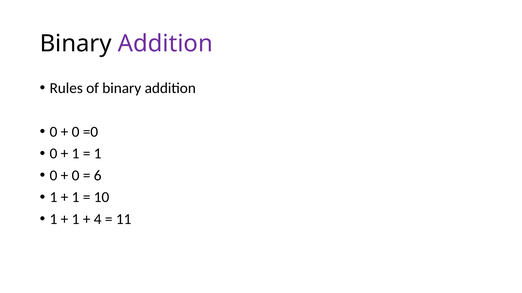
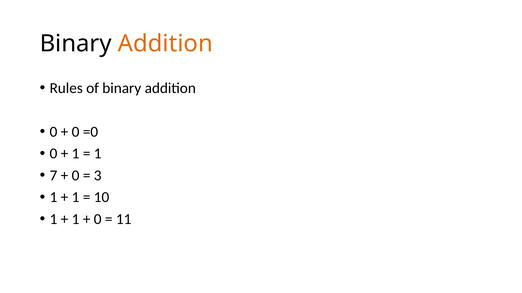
Addition colour: purple -> orange (165, 44)
0: 0 -> 7 (53, 176)
6: 6 -> 3 (98, 176)
4: 4 -> 0 (98, 220)
